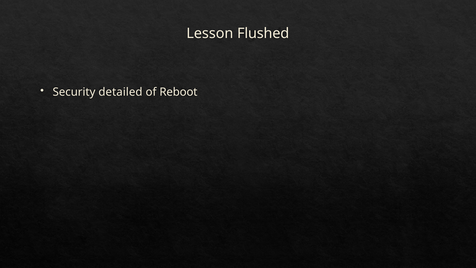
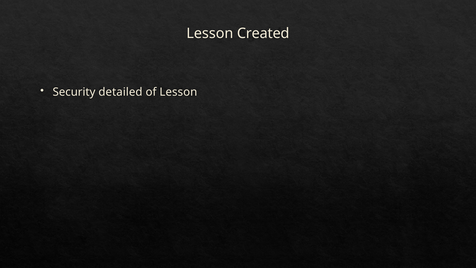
Flushed: Flushed -> Created (263, 33)
of Reboot: Reboot -> Lesson (178, 92)
